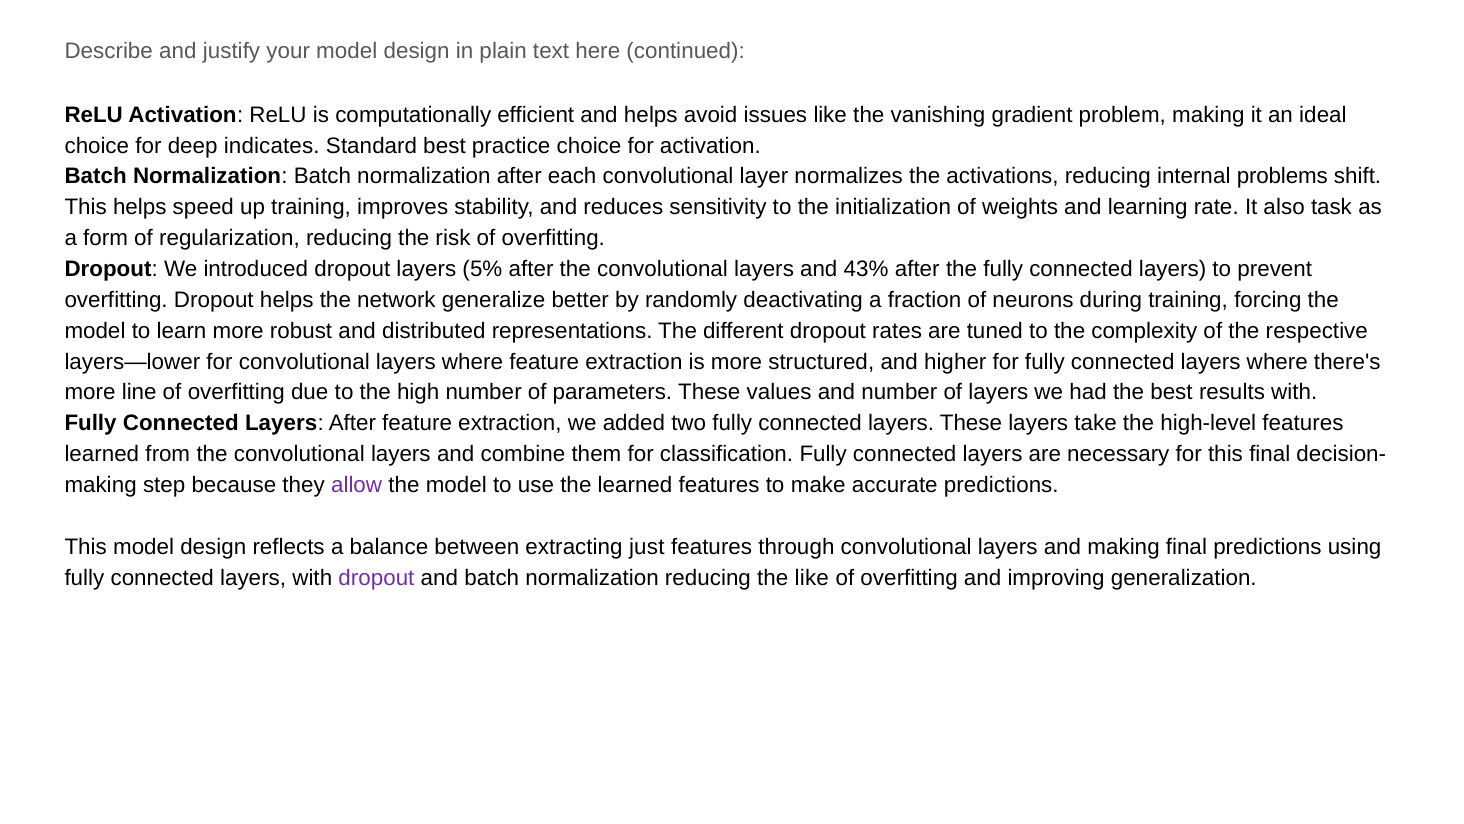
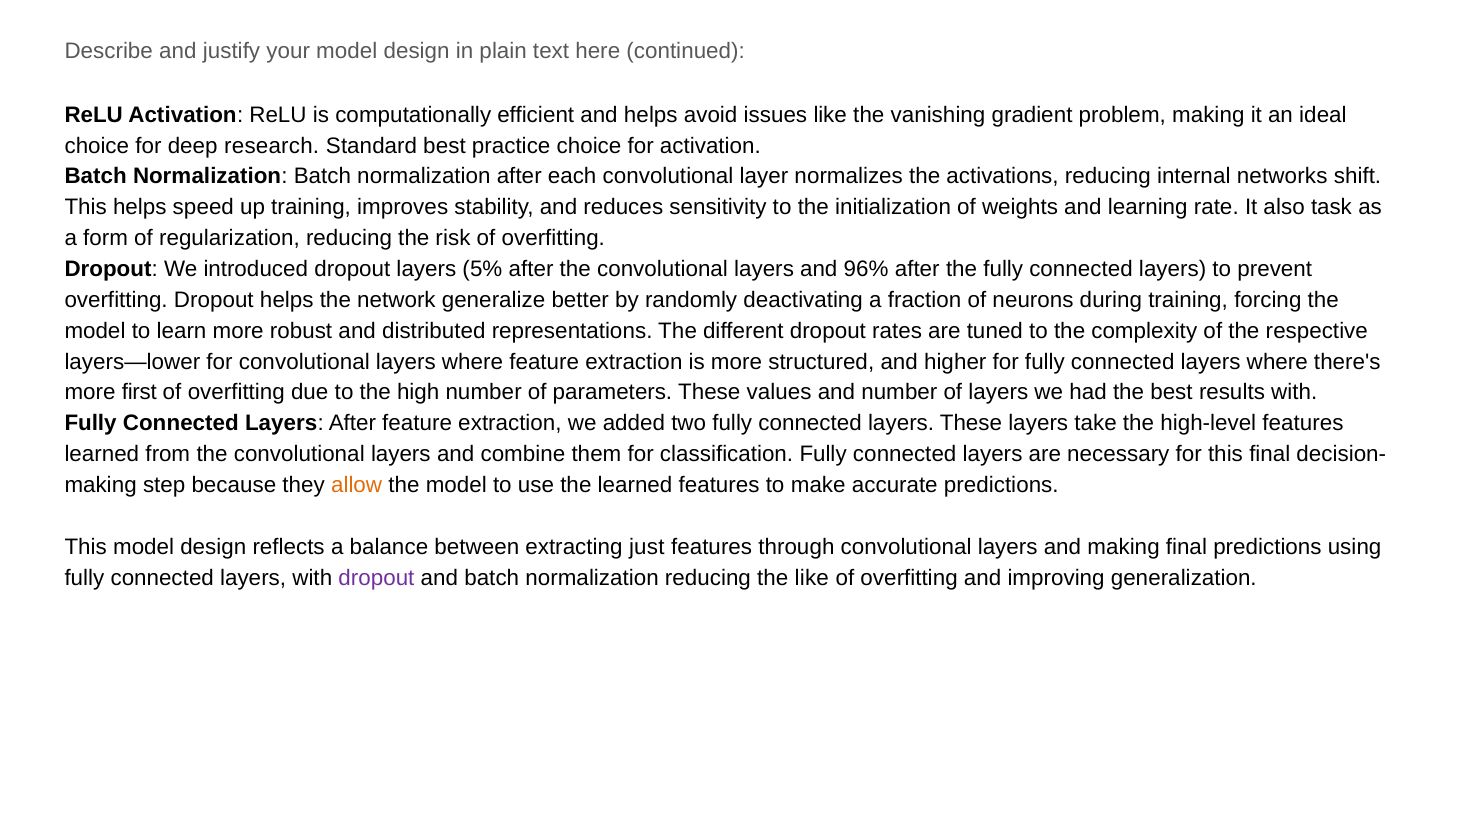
indicates: indicates -> research (272, 146)
problems: problems -> networks (1282, 176)
43%: 43% -> 96% (866, 269)
line: line -> first (139, 392)
allow colour: purple -> orange (357, 485)
